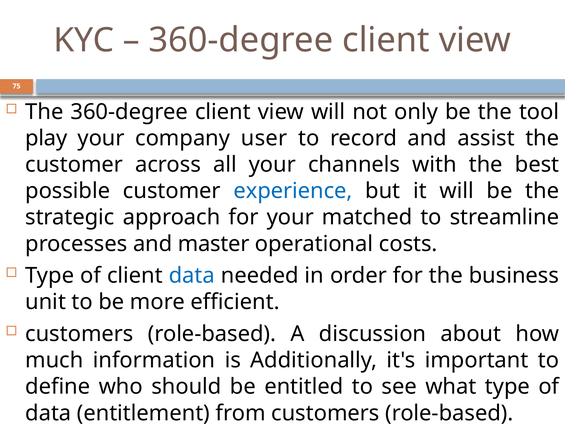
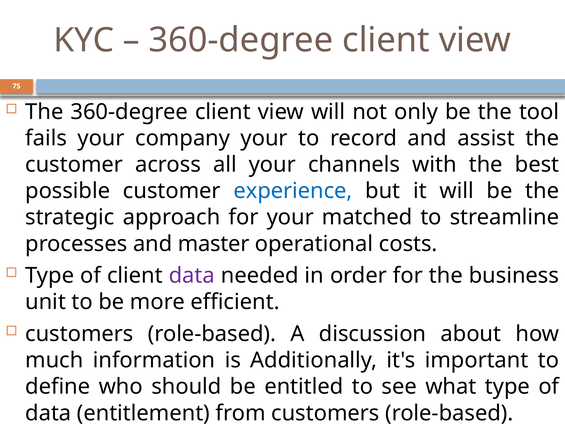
play: play -> fails (46, 138)
company user: user -> your (264, 138)
data colour: blue -> purple (192, 275)
